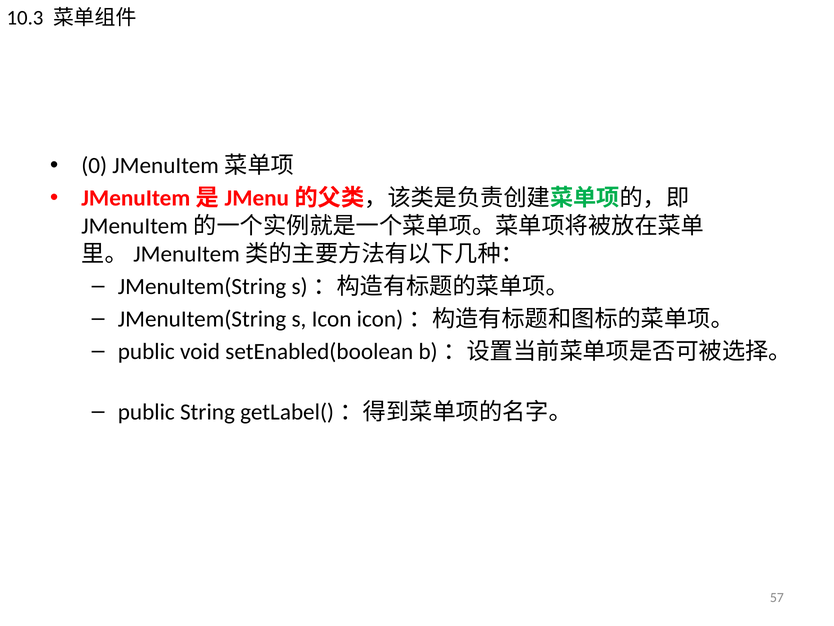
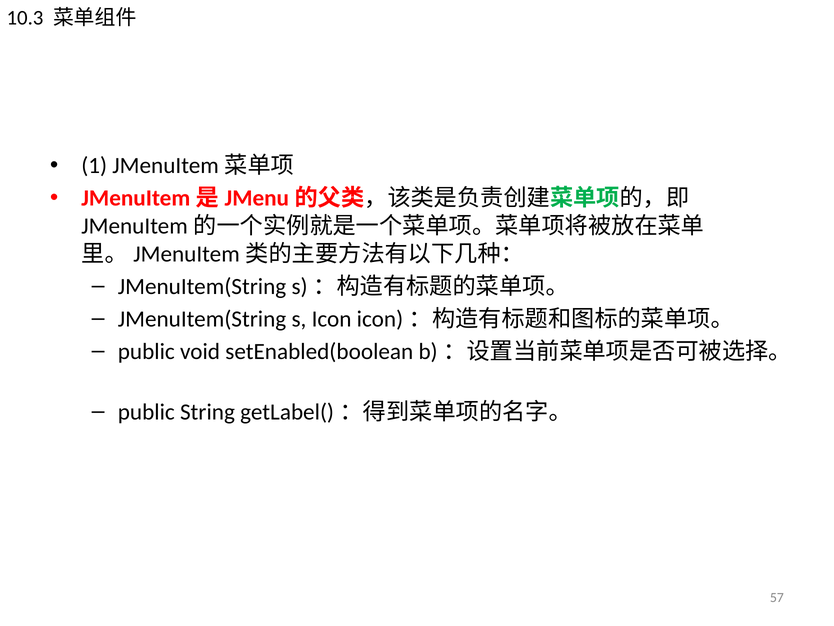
0: 0 -> 1 (94, 166)
